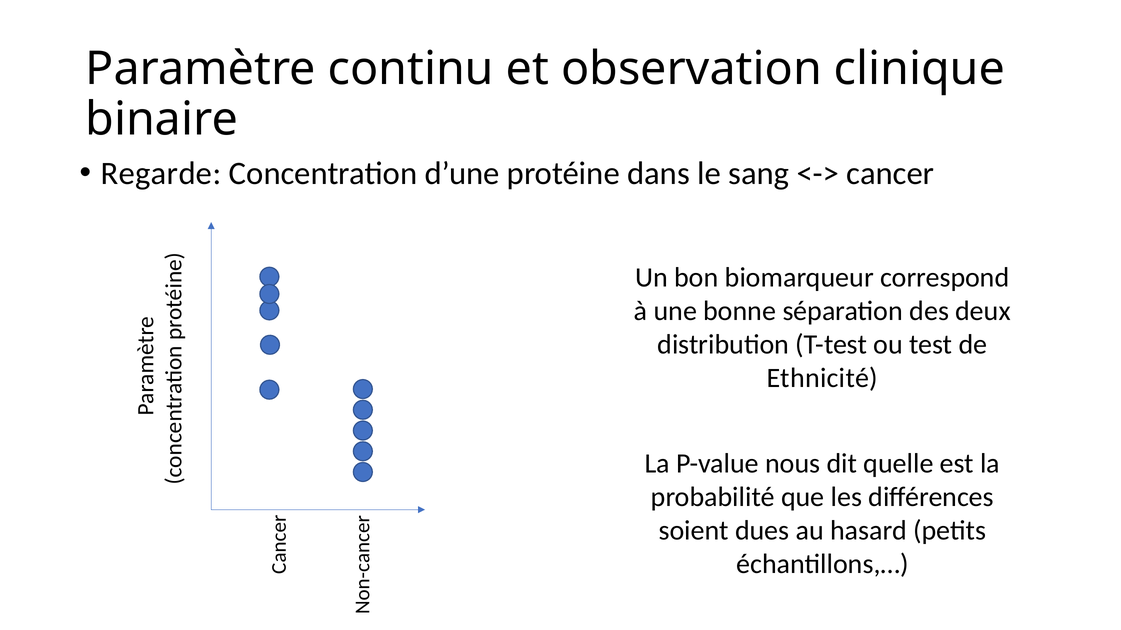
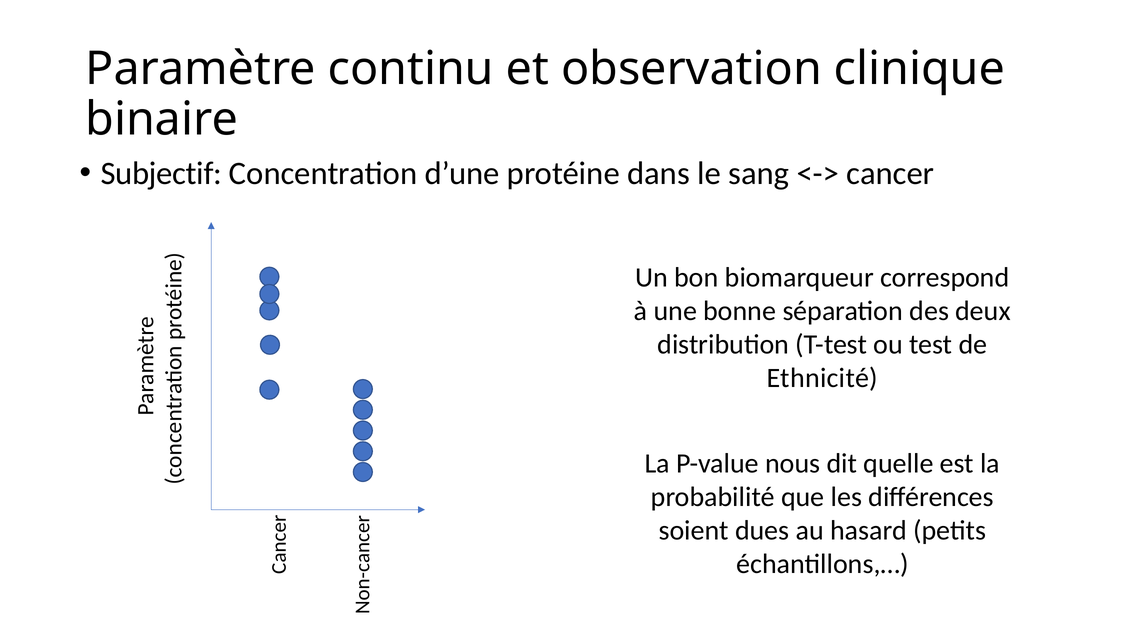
Regarde: Regarde -> Subjectif (161, 173)
